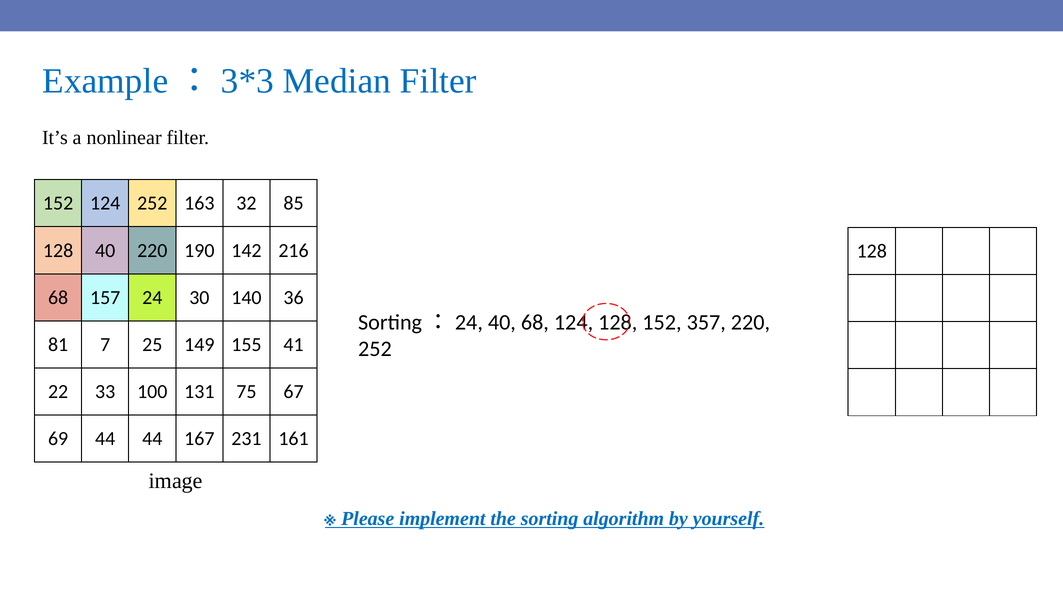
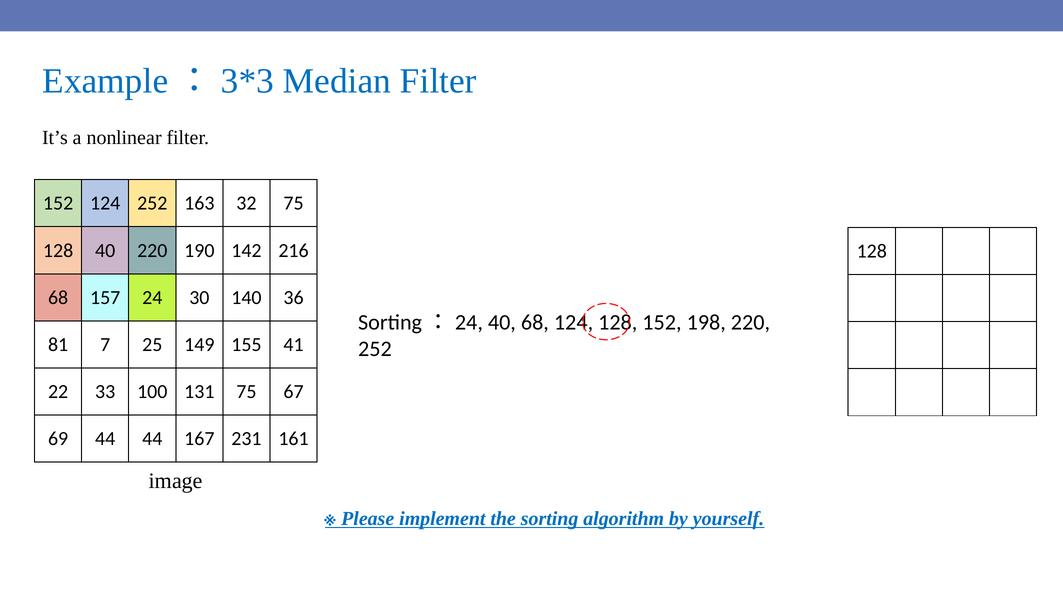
32 85: 85 -> 75 (294, 203)
357: 357 -> 198 (706, 322)
